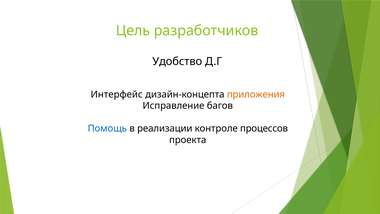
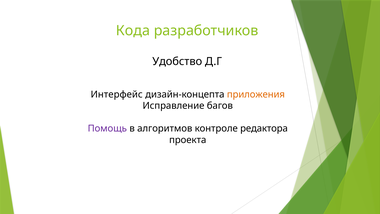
Цель: Цель -> Кода (133, 31)
Помощь colour: blue -> purple (107, 128)
реализации: реализации -> алгоритмов (165, 128)
процессов: процессов -> редактора (264, 128)
